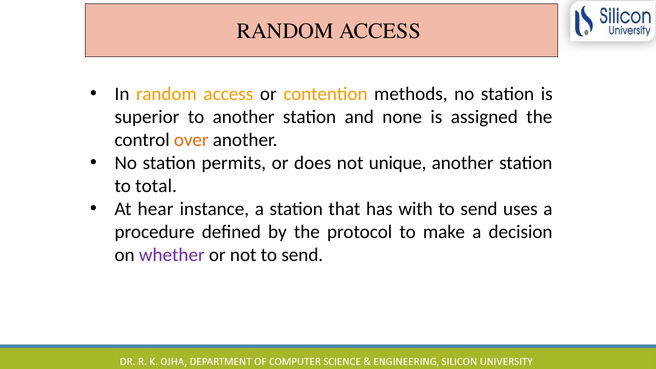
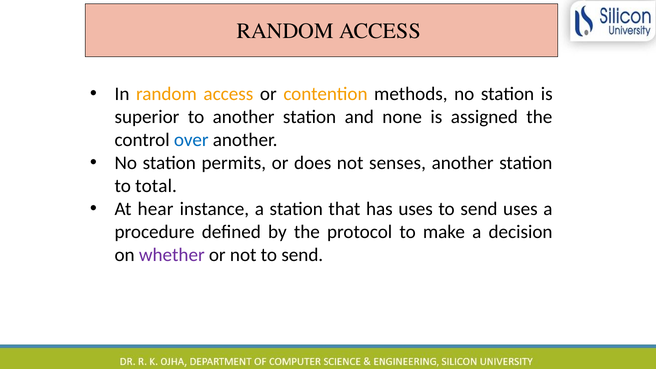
over colour: orange -> blue (191, 140)
unique: unique -> senses (398, 163)
has with: with -> uses (416, 209)
